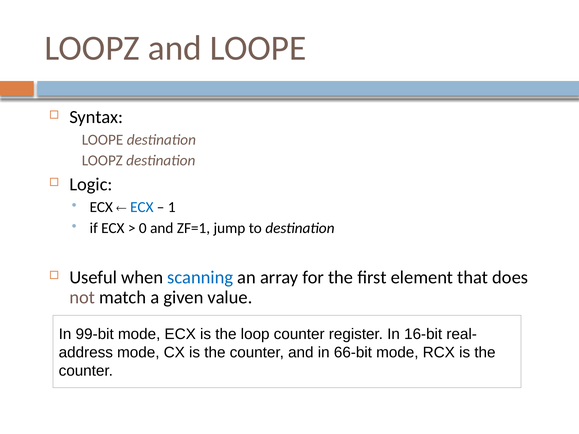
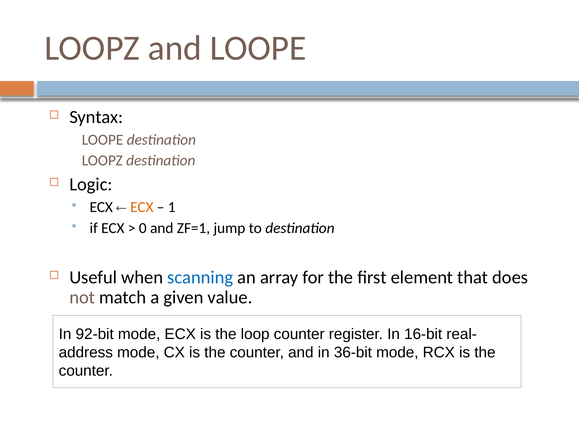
ECX colour: blue -> orange (142, 207)
99-bit: 99-bit -> 92-bit (95, 334)
66-bit: 66-bit -> 36-bit (353, 353)
